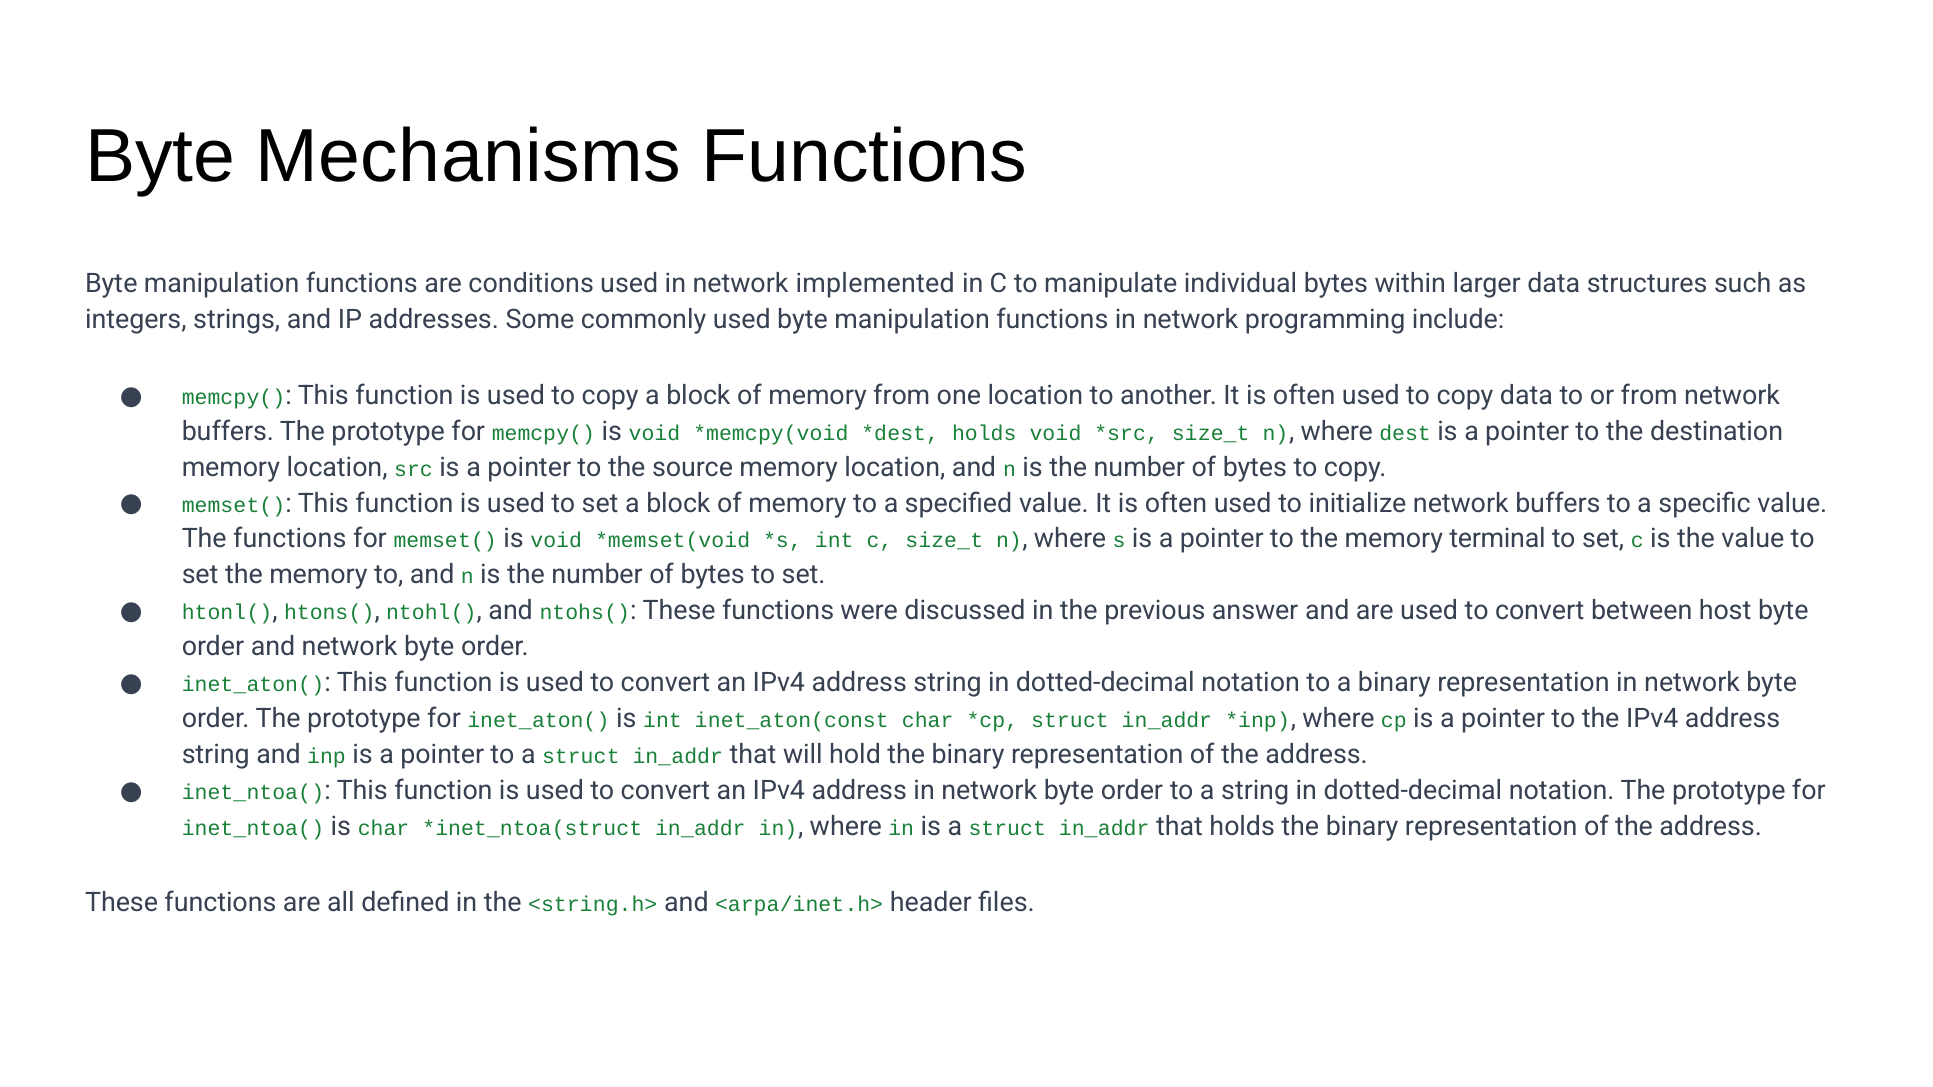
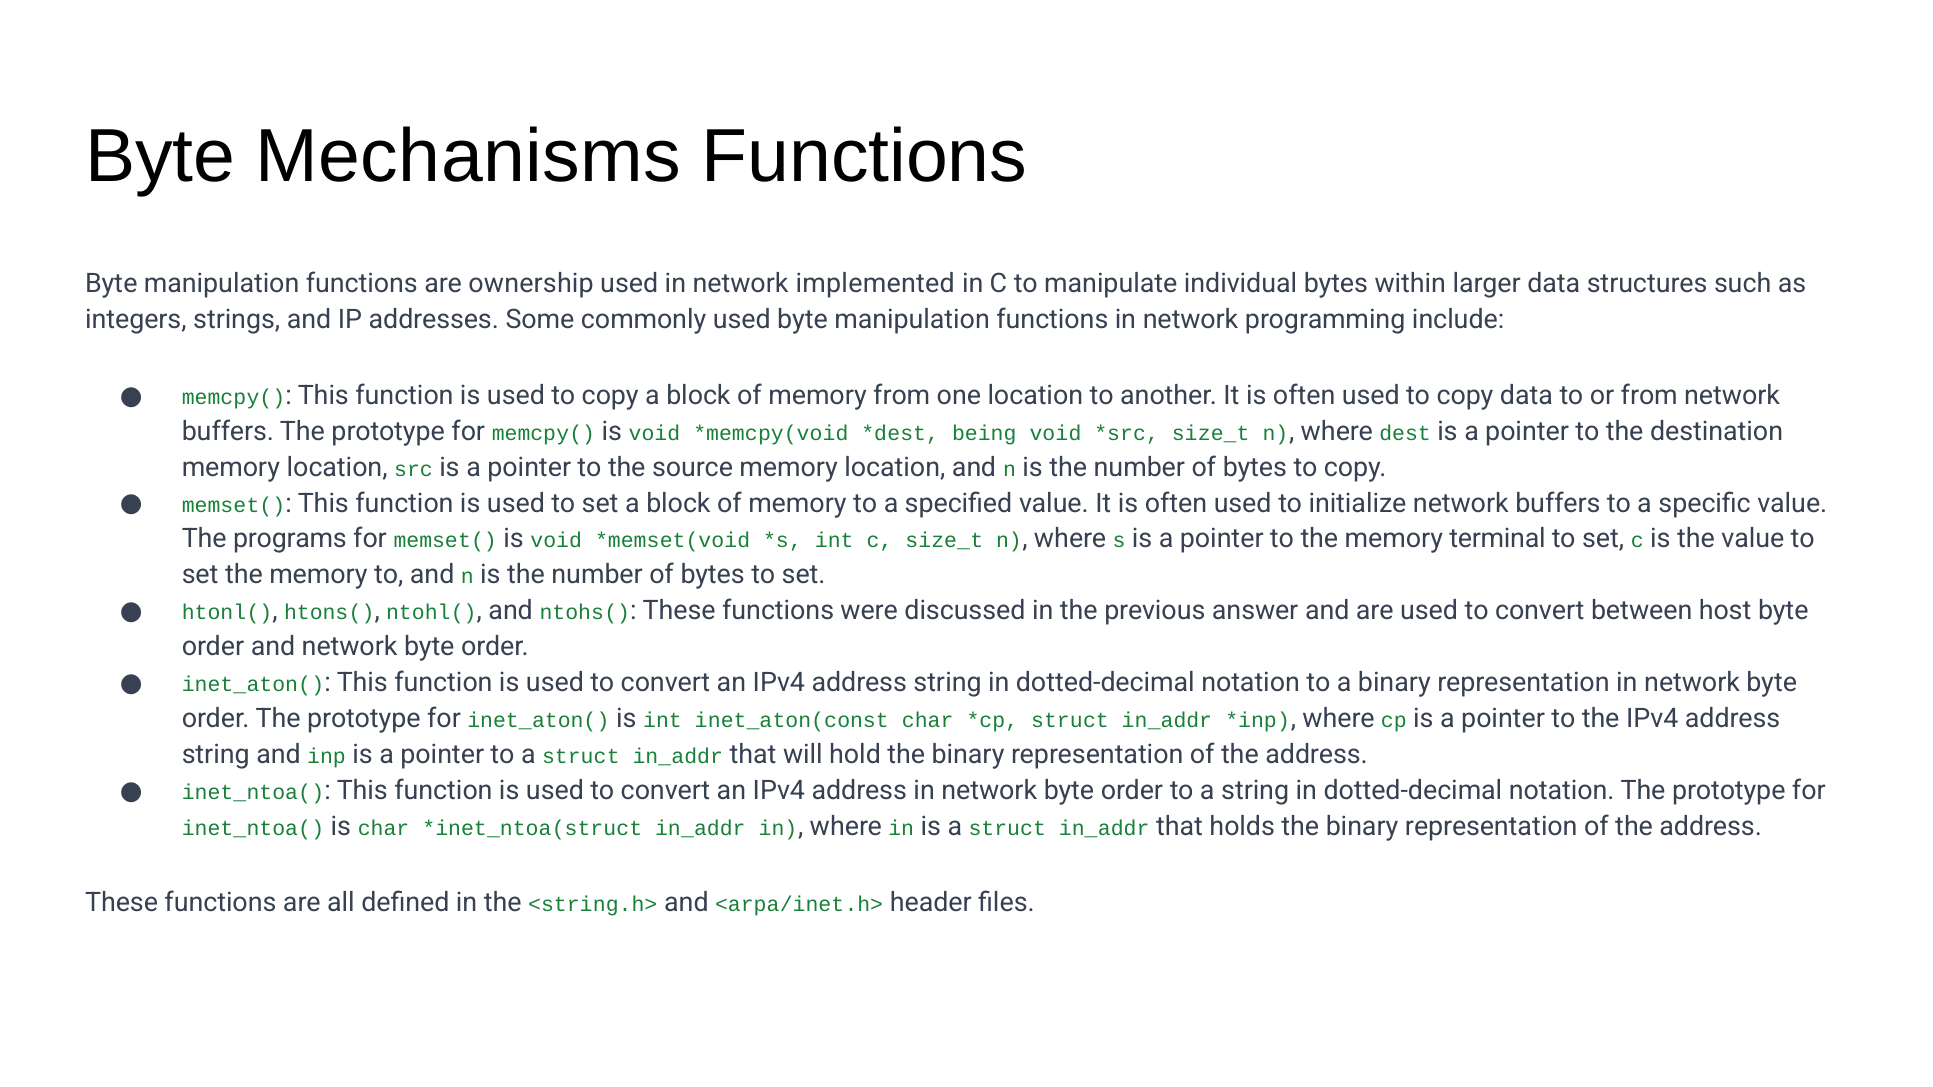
conditions: conditions -> ownership (531, 284)
holds: holds -> being (984, 433)
The functions: functions -> programs (290, 539)
